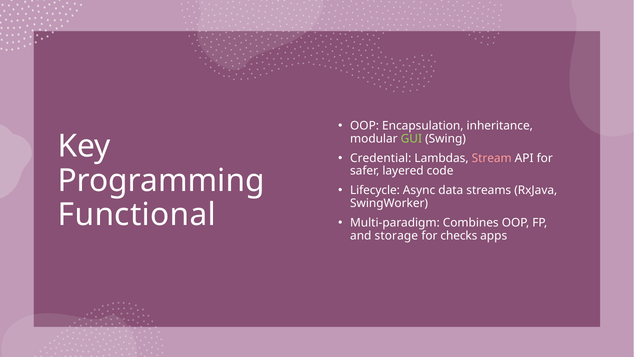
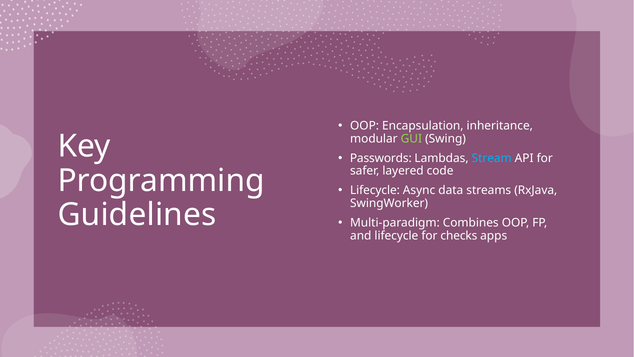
Credential: Credential -> Passwords (381, 158)
Stream colour: pink -> light blue (492, 158)
Functional: Functional -> Guidelines (137, 215)
and storage: storage -> lifecycle (396, 235)
